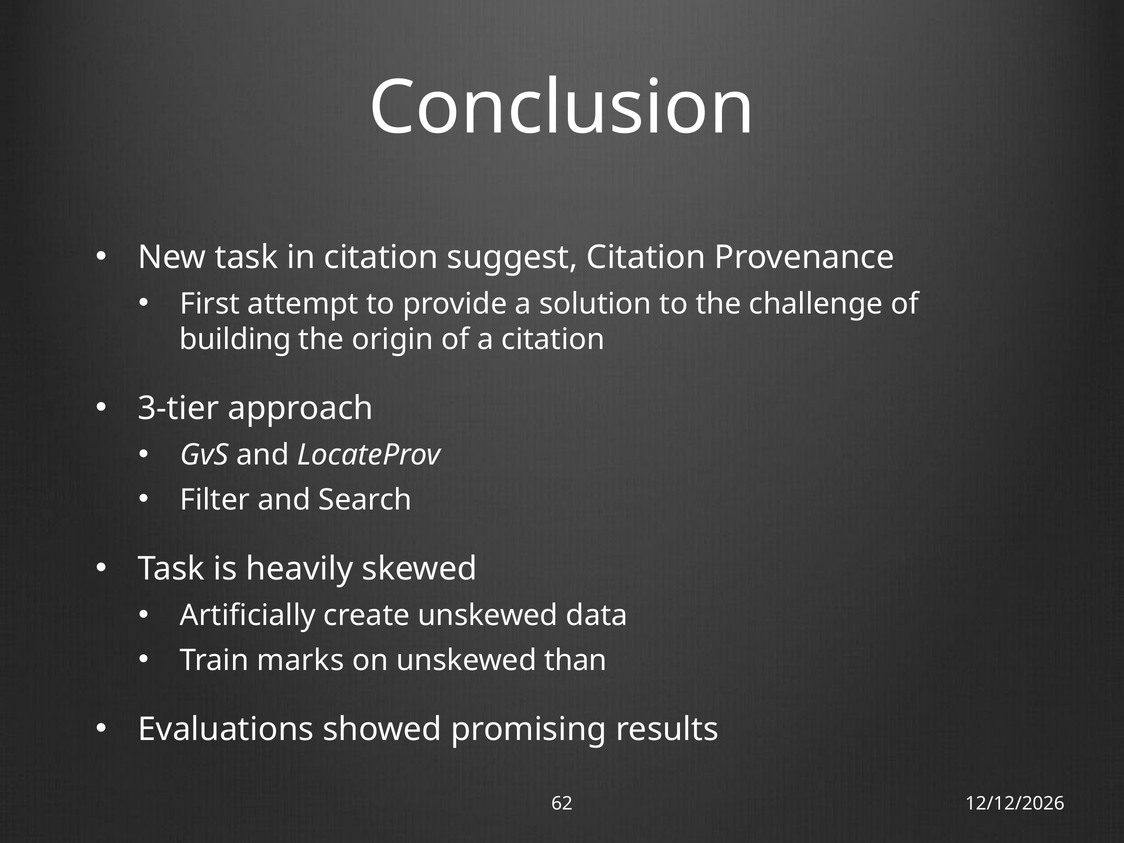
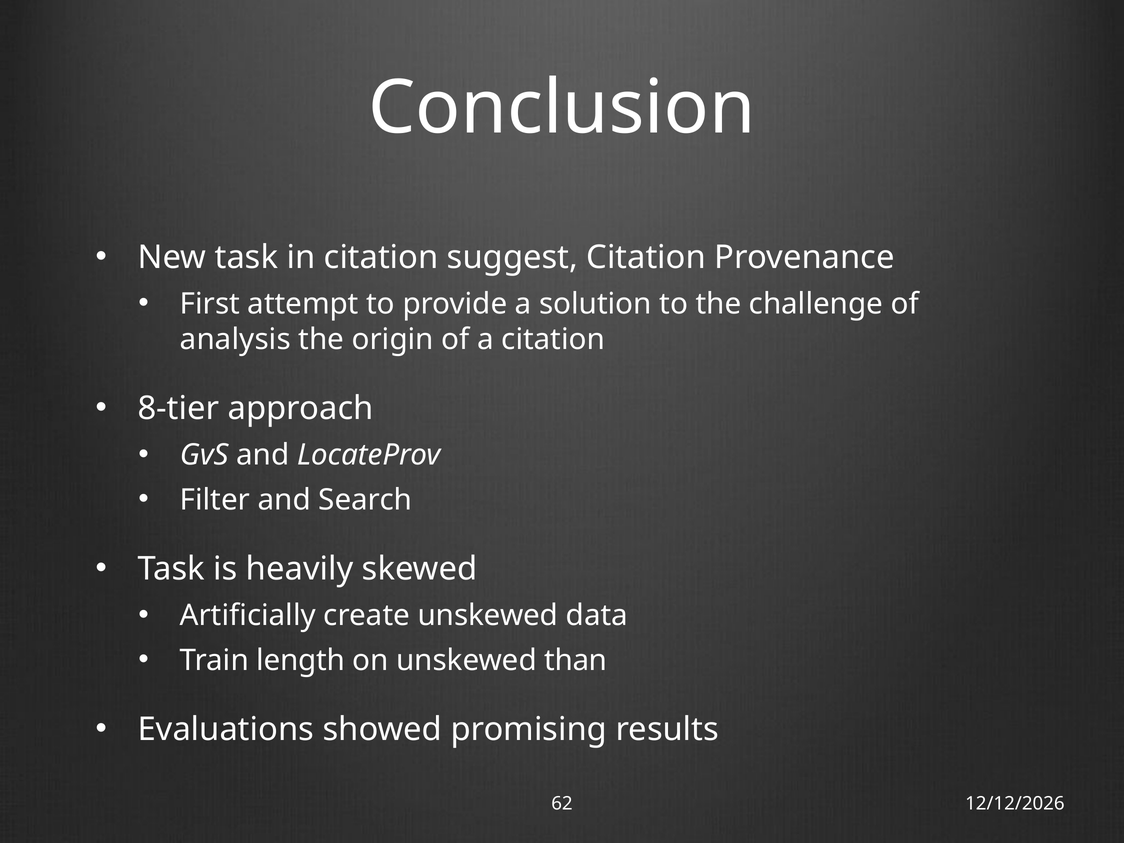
building: building -> analysis (235, 340)
3-tier: 3-tier -> 8-tier (178, 408)
marks: marks -> length (301, 661)
